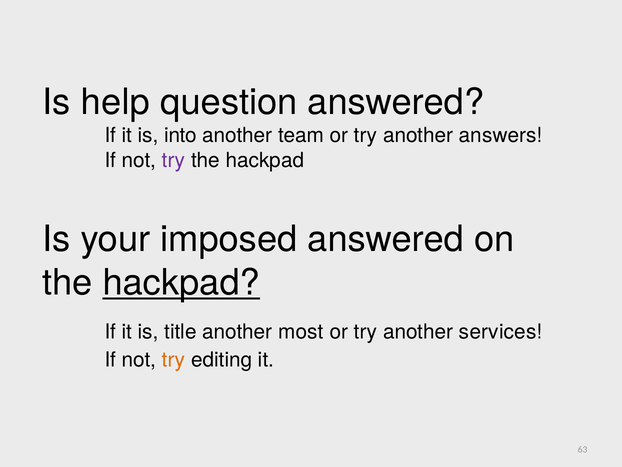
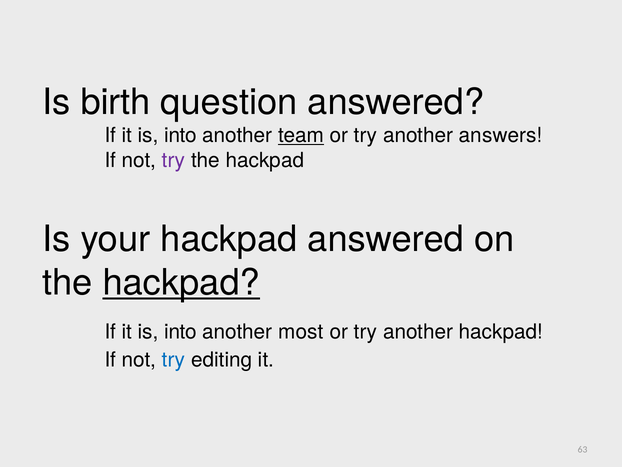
help: help -> birth (116, 102)
team underline: none -> present (301, 135)
your imposed: imposed -> hackpad (229, 239)
title: title -> into (181, 331)
another services: services -> hackpad (501, 331)
try colour: orange -> blue (174, 359)
